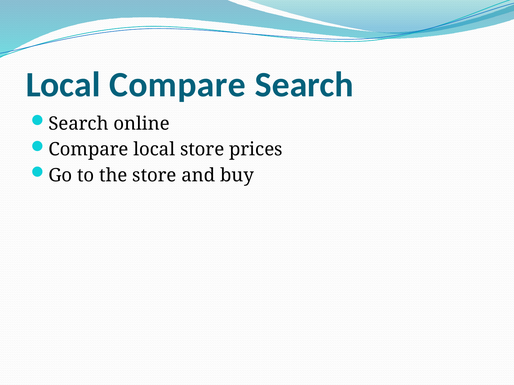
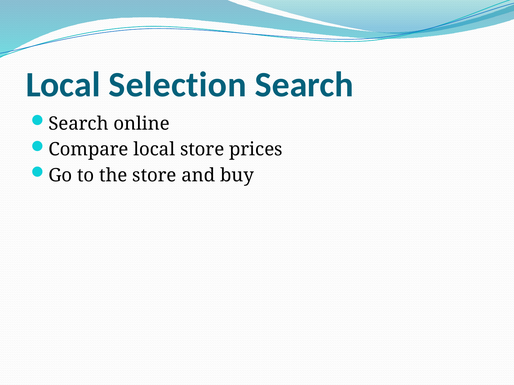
Local Compare: Compare -> Selection (178, 85)
